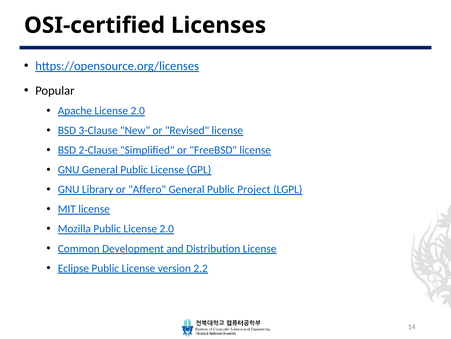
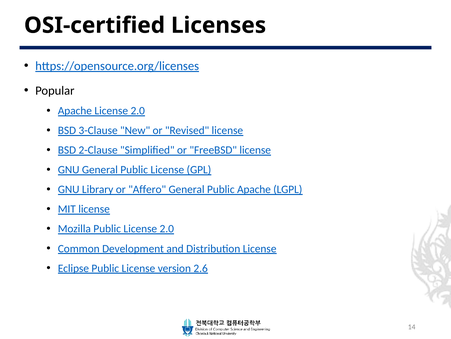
Public Project: Project -> Apache (254, 189)
2.2: 2.2 -> 2.6 (201, 268)
